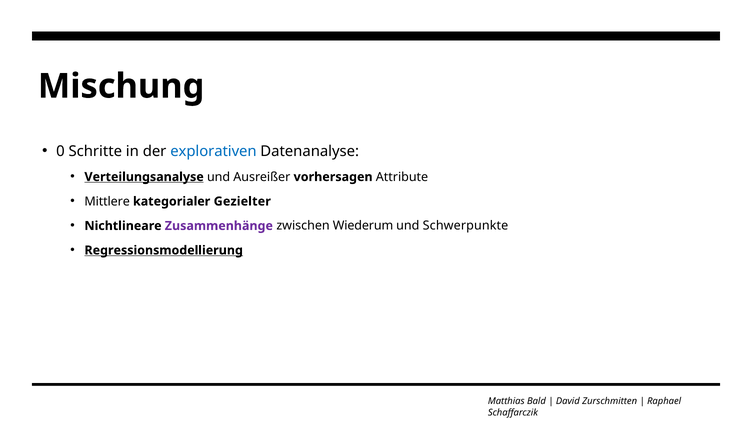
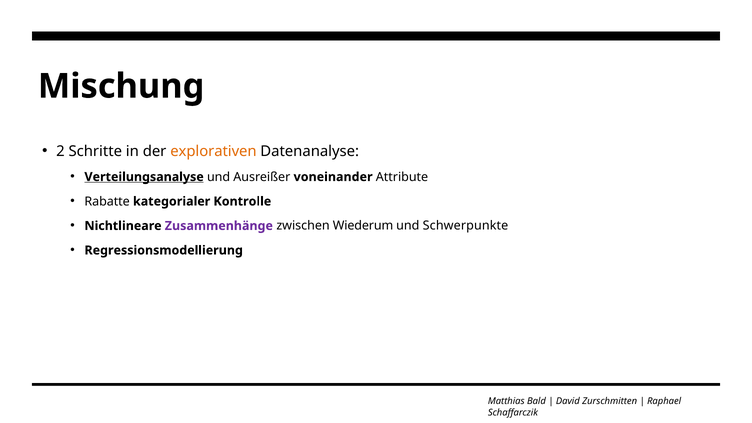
0: 0 -> 2 (60, 151)
explorativen colour: blue -> orange (213, 151)
vorhersagen: vorhersagen -> voneinander (333, 177)
Mittlere: Mittlere -> Rabatte (107, 201)
Gezielter: Gezielter -> Kontrolle (242, 201)
Regressionsmodellierung underline: present -> none (164, 250)
